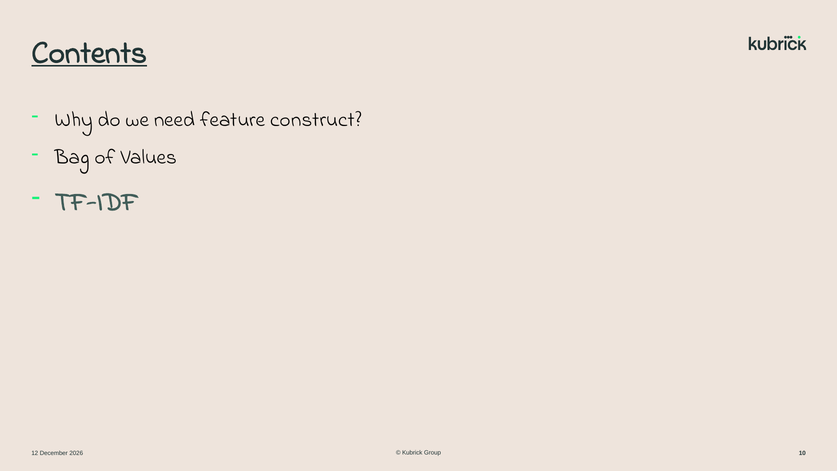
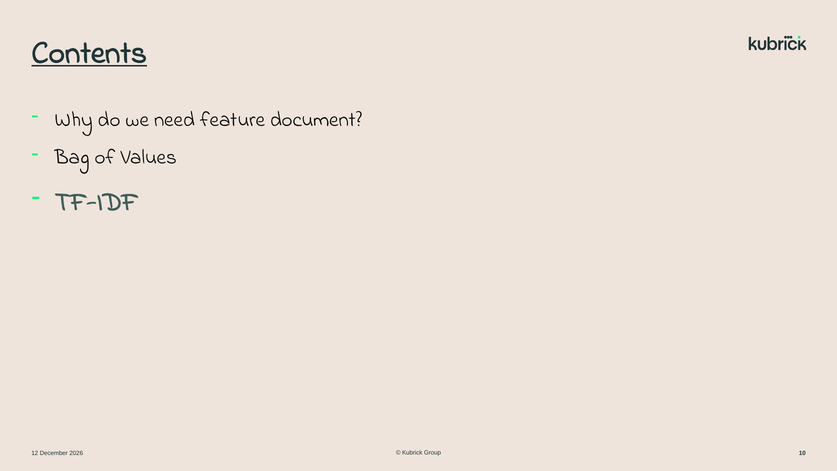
construct: construct -> document (316, 119)
